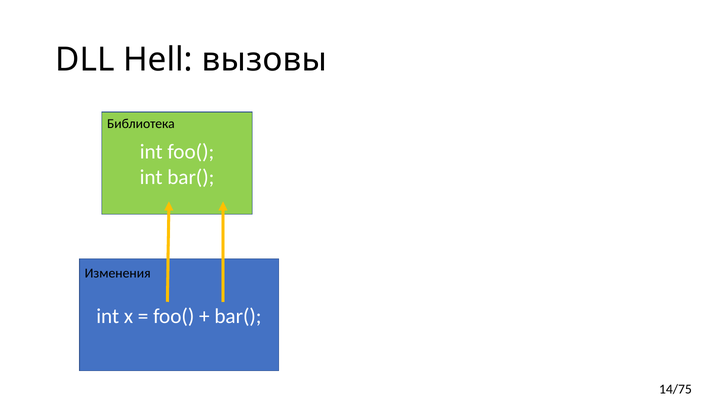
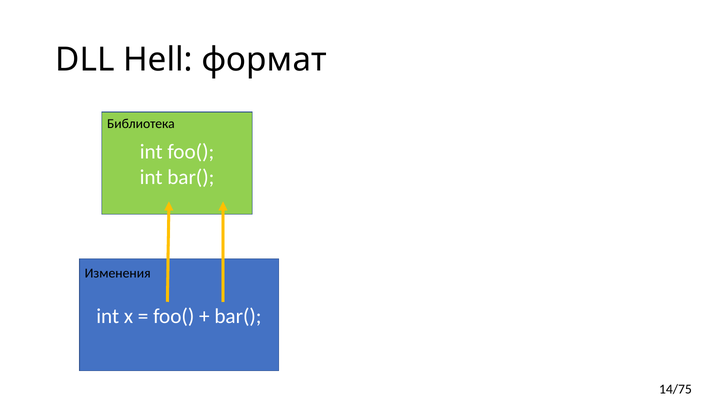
вызовы: вызовы -> формат (264, 60)
